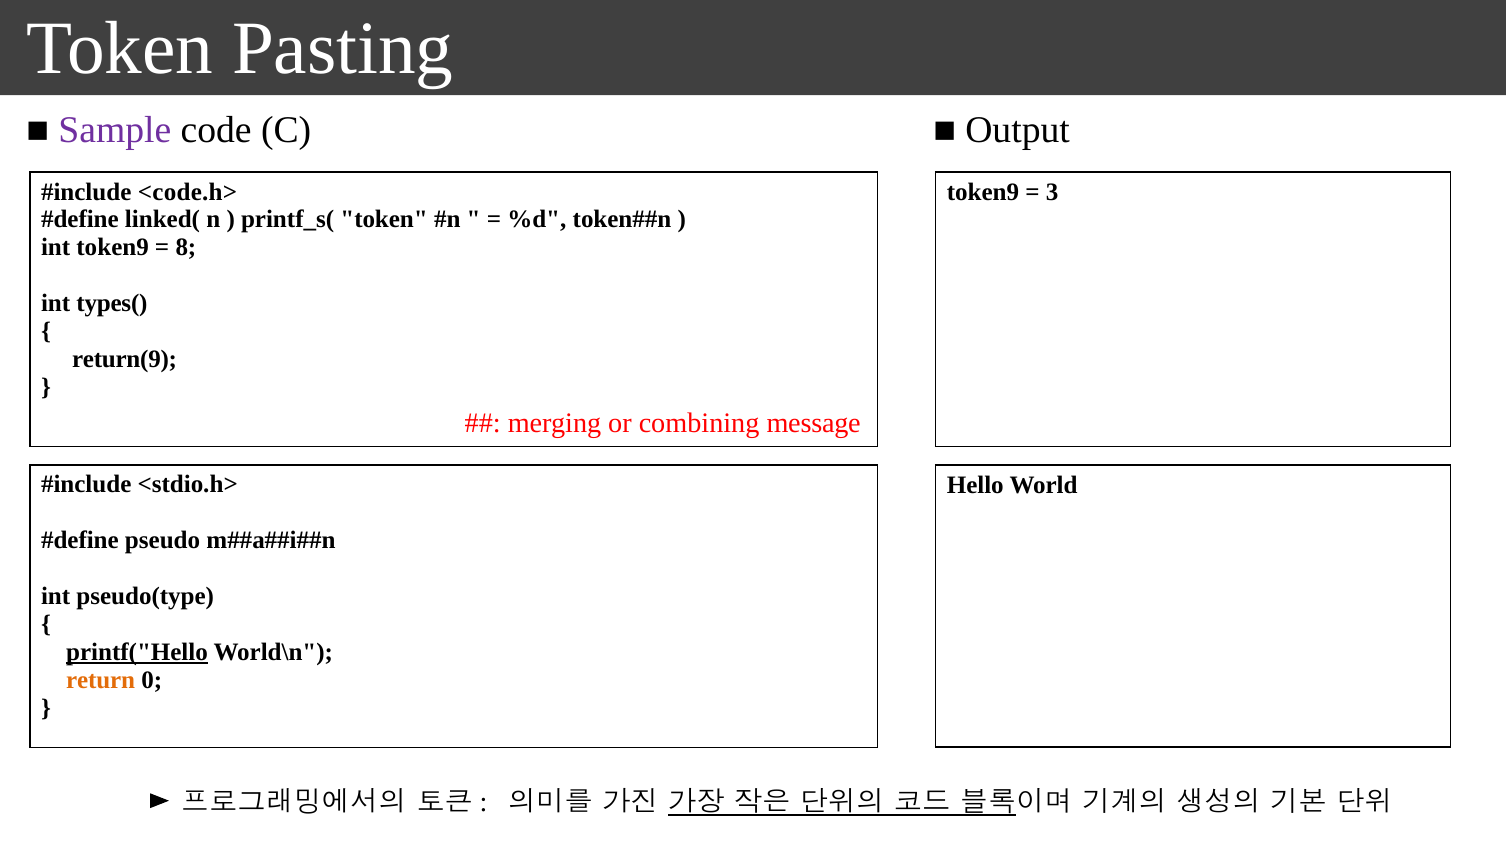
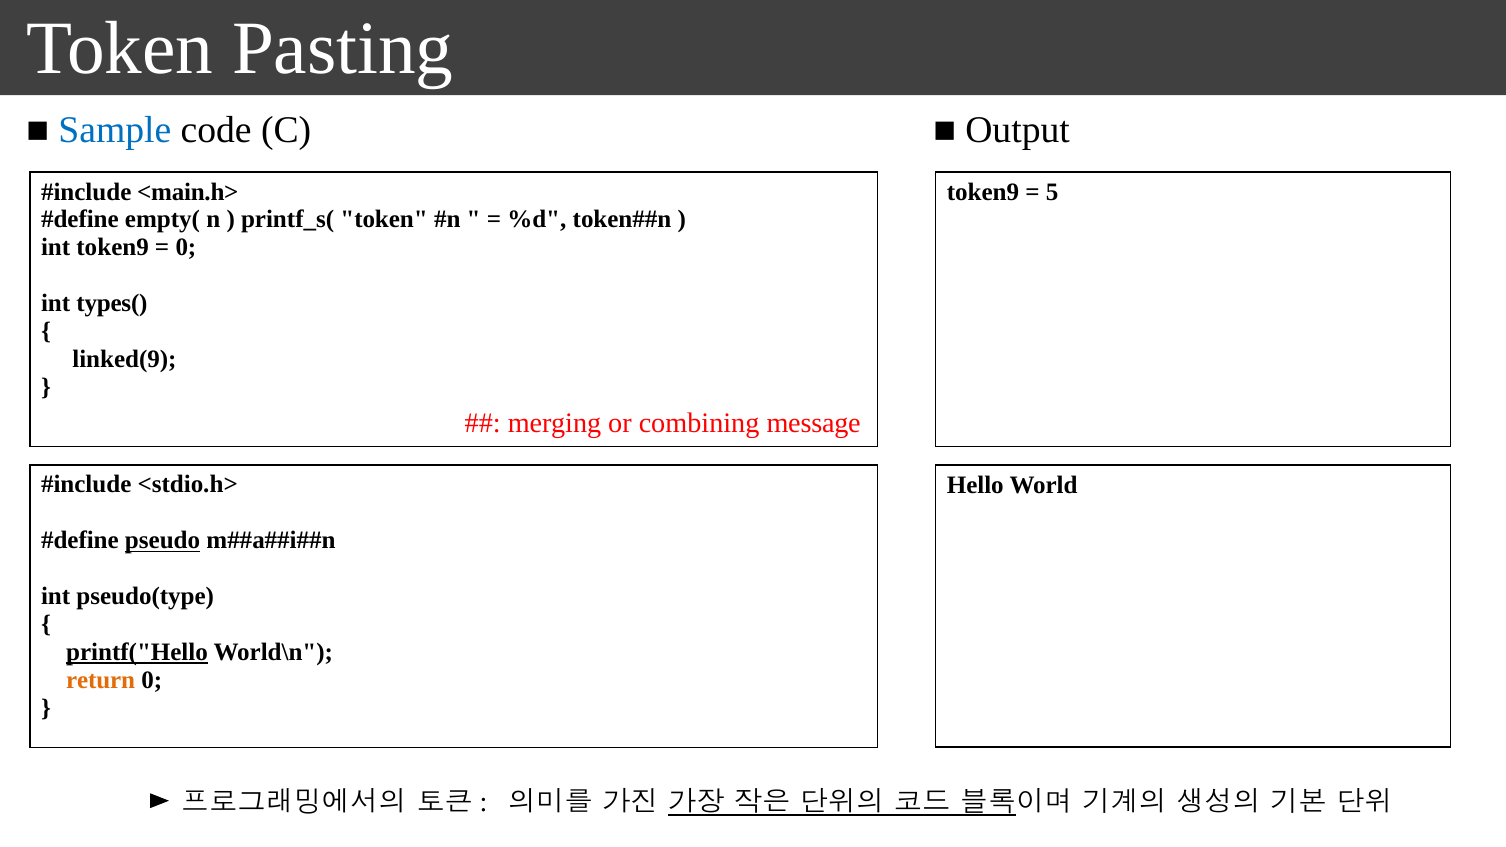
Sample colour: purple -> blue (115, 131)
<code.h>: <code.h> -> <main.h> (188, 192)
3: 3 -> 5 (1052, 192)
linked(: linked( -> empty( (163, 220)
8: 8 -> 0 (186, 248)
return(9: return(9 -> linked(9 (124, 359)
pseudo underline: none -> present (163, 541)
